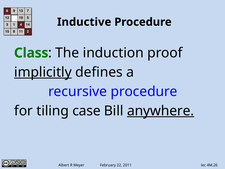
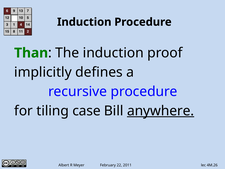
Inductive: Inductive -> Induction (84, 22)
Class: Class -> Than (31, 53)
implicitly underline: present -> none (43, 72)
